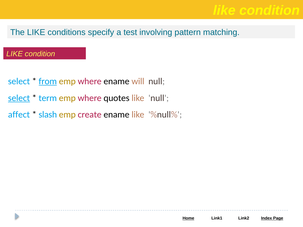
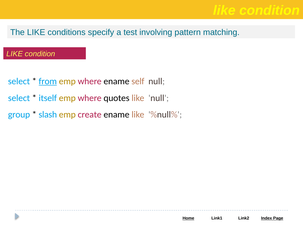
will: will -> self (138, 81)
select underline: present -> none (19, 98)
term: term -> itself (48, 98)
affect: affect -> group (19, 115)
